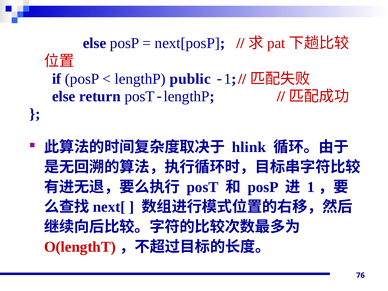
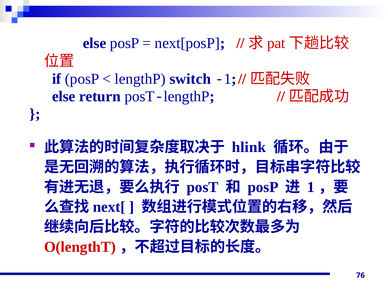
public: public -> switch (190, 79)
